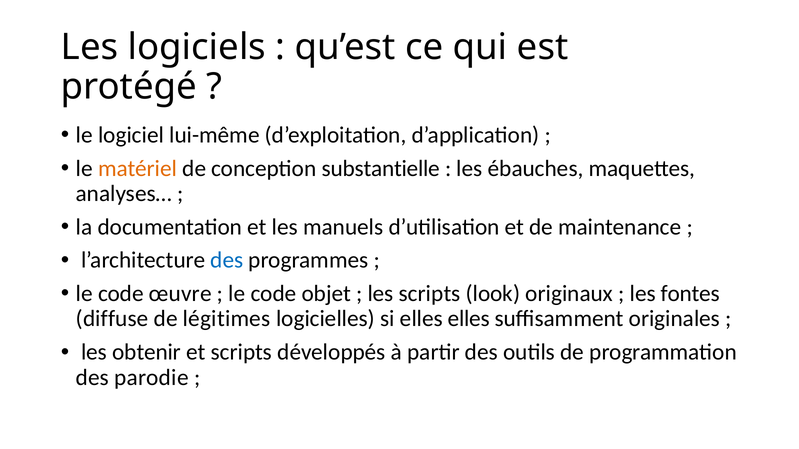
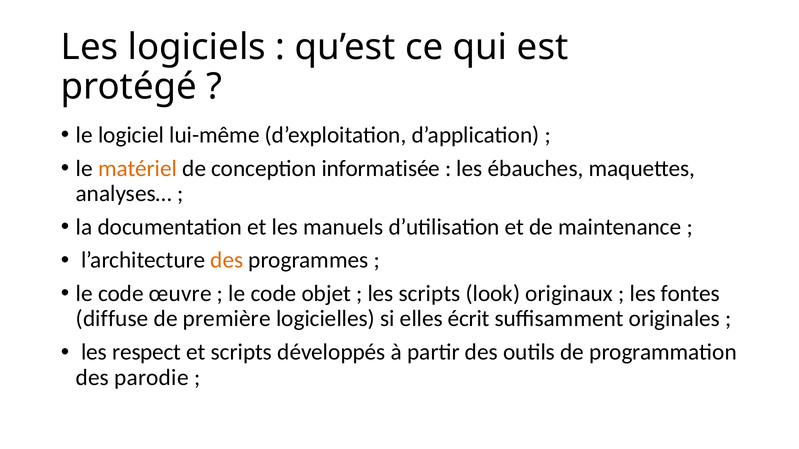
substantielle: substantielle -> informatisée (381, 168)
des colour: blue -> orange (227, 261)
légitimes: légitimes -> première (227, 319)
elles elles: elles -> écrit (469, 319)
obtenir: obtenir -> respect (147, 353)
